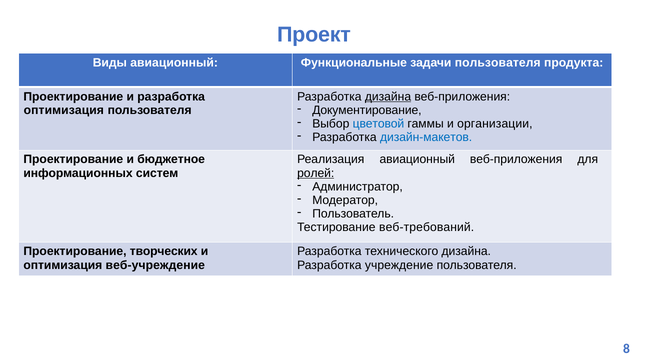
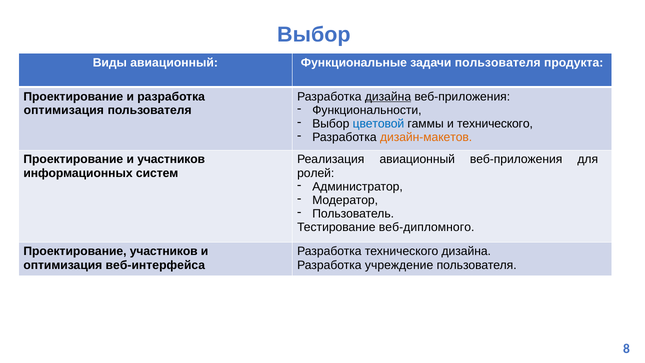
Проект: Проект -> Выбор (314, 34)
Документирование: Документирование -> Функциональности (367, 110)
и организации: организации -> технического (495, 124)
дизайн-макетов colour: blue -> orange (426, 137)
и бюджетное: бюджетное -> участников (171, 159)
ролей underline: present -> none (316, 173)
веб-требований: веб-требований -> веб-дипломного (427, 227)
Проектирование творческих: творческих -> участников (164, 251)
веб-учреждение: веб-учреждение -> веб-интерфейса (155, 265)
